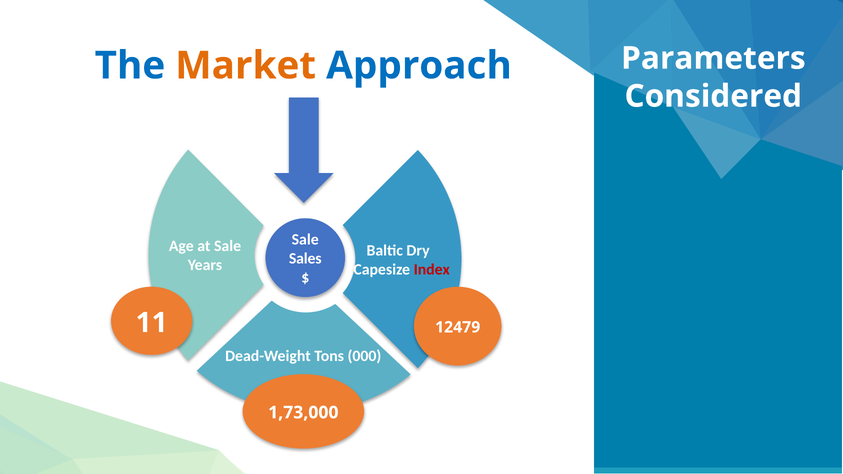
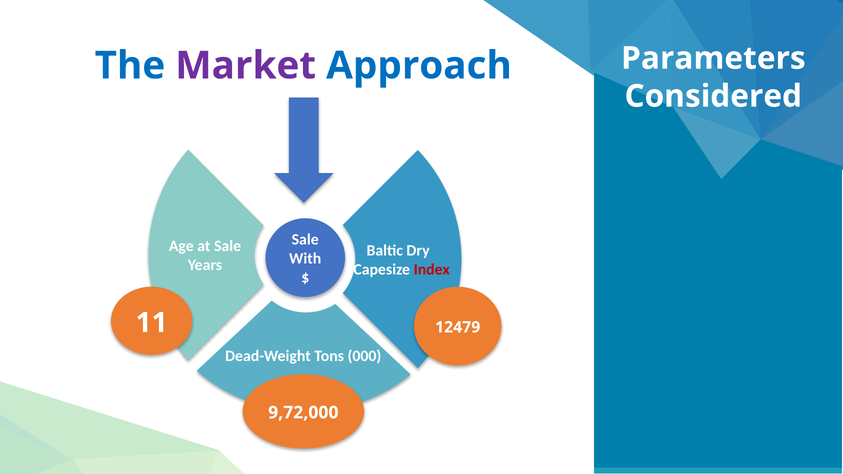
Market colour: orange -> purple (246, 66)
Sales: Sales -> With (305, 259)
1,73,000: 1,73,000 -> 9,72,000 (303, 413)
